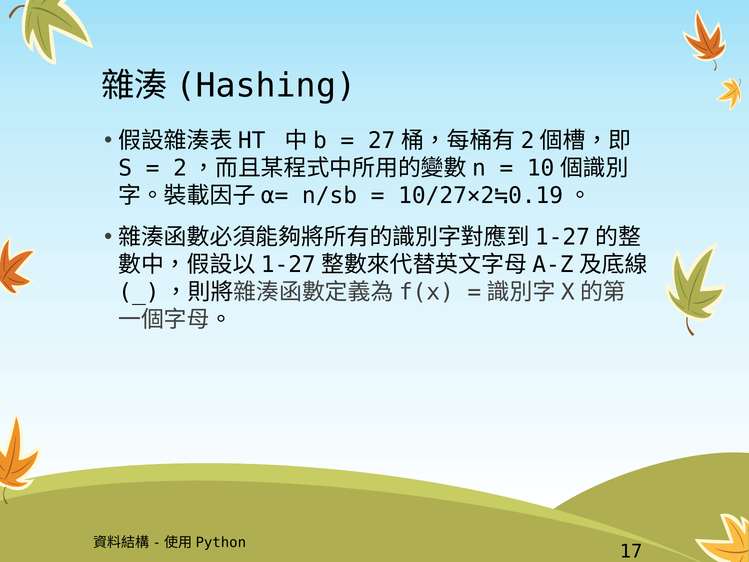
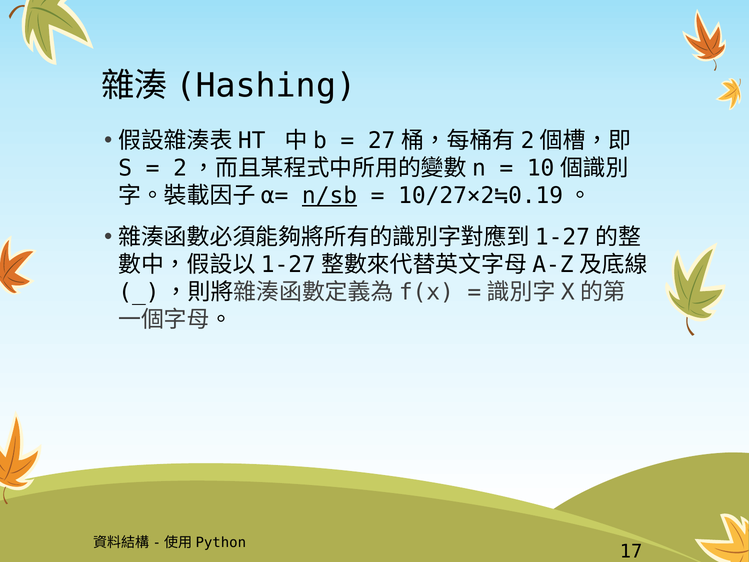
n/sb underline: none -> present (330, 196)
